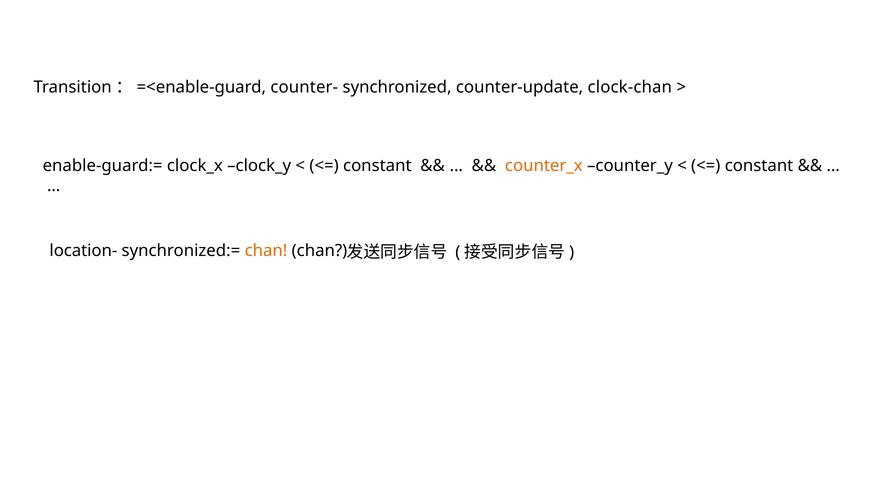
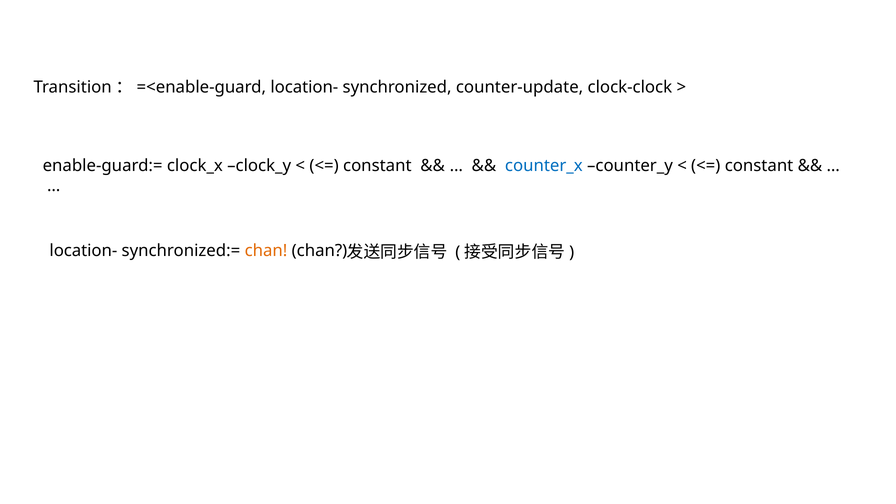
Transition：=<enable-guard counter-: counter- -> location- (304, 87)
clock-chan: clock-chan -> clock-clock (630, 87)
counter_x colour: orange -> blue (544, 166)
